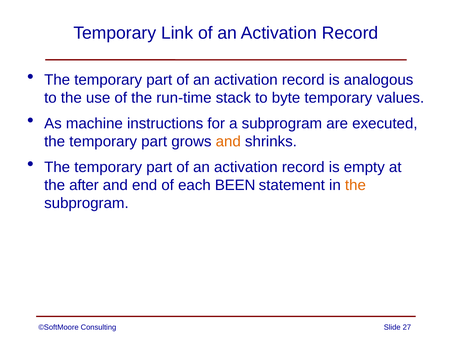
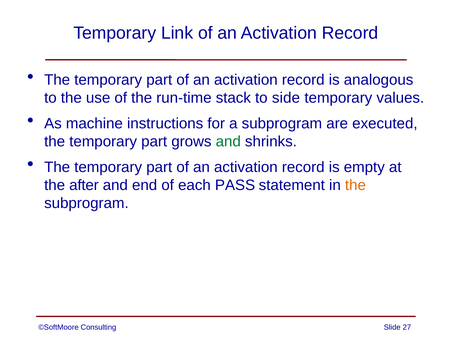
byte: byte -> side (286, 98)
and colour: orange -> green (228, 142)
BEEN: BEEN -> PASS (235, 185)
